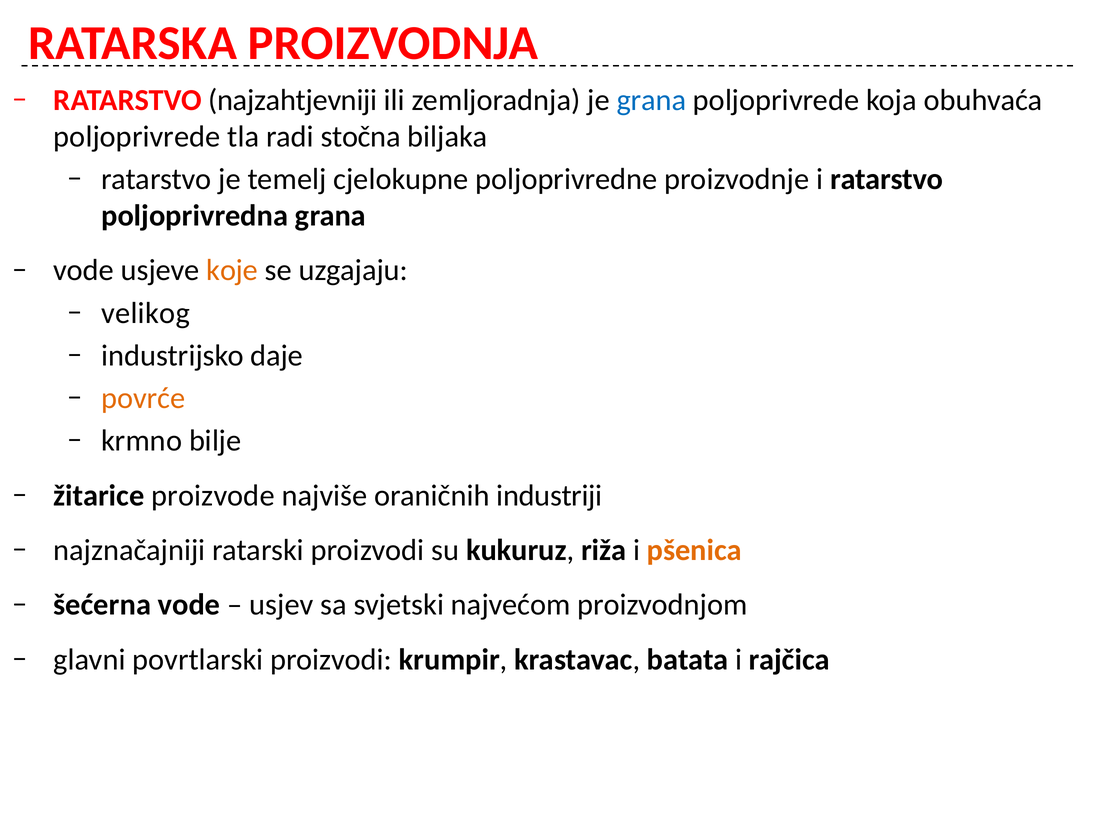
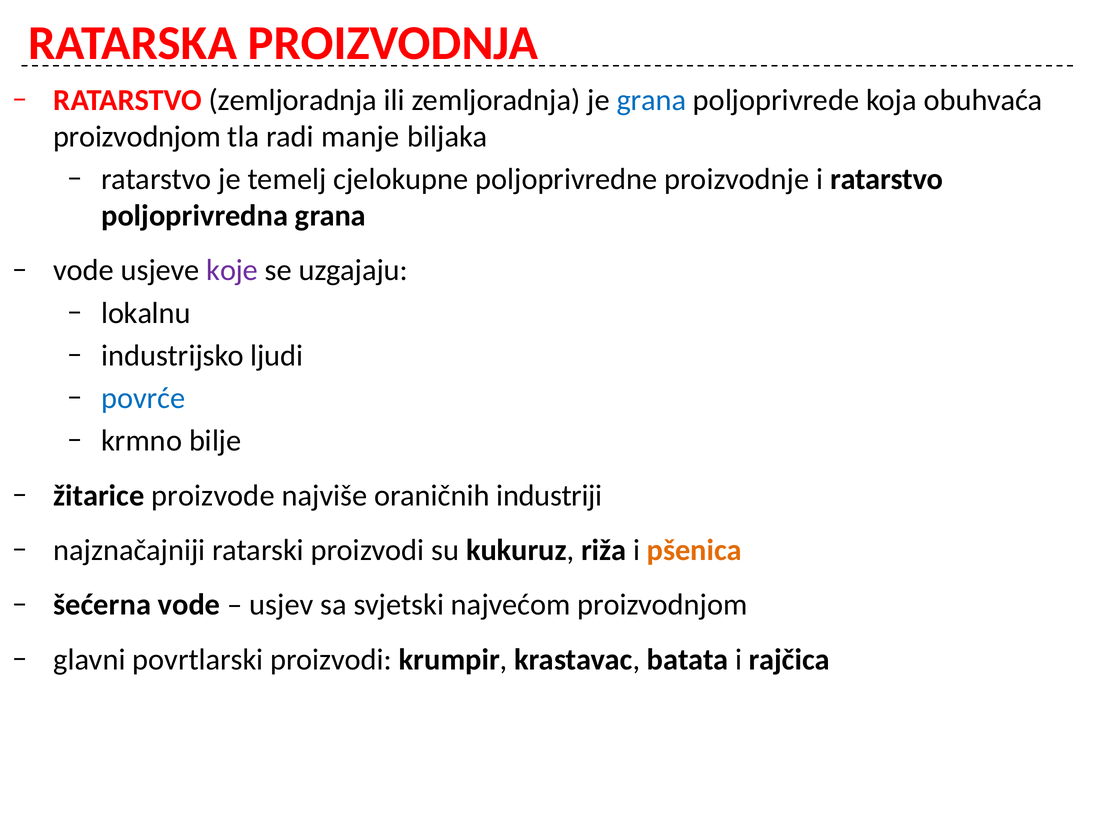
RATARSTVO najzahtjevniji: najzahtjevniji -> zemljoradnja (293, 100)
poljoprivrede: poljoprivrede -> proizvodnjom (137, 137)
stočna: stočna -> manje (360, 137)
koje colour: orange -> purple (232, 271)
velikog: velikog -> lokalnu (146, 313)
daje: daje -> ljudi (277, 356)
povrće colour: orange -> blue (143, 398)
